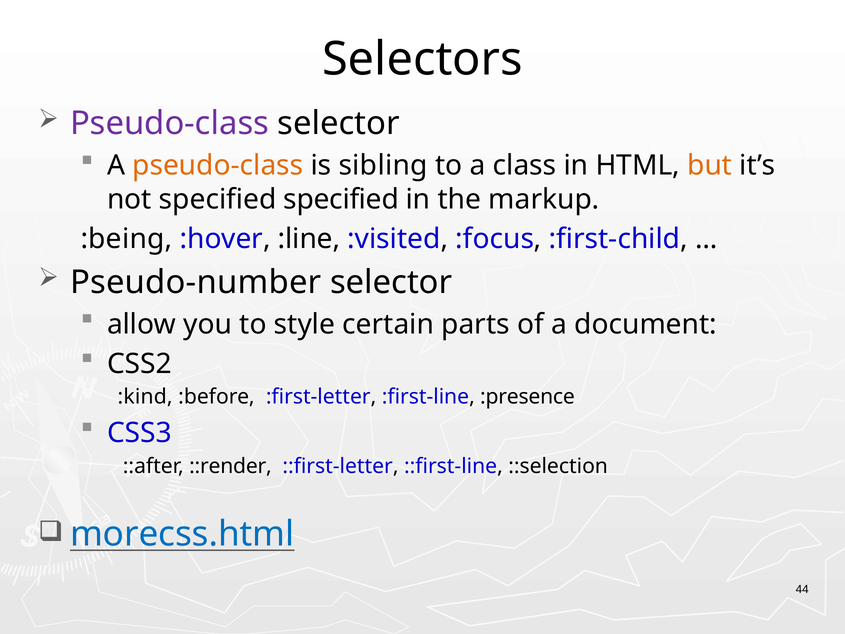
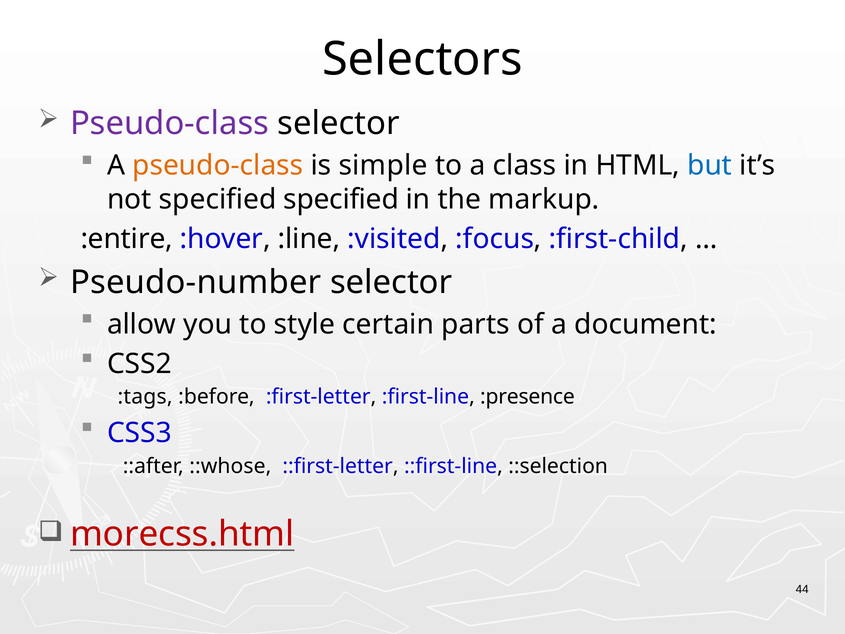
sibling: sibling -> simple (383, 165)
but colour: orange -> blue (710, 165)
:being: :being -> :entire (127, 239)
:kind: :kind -> :tags (145, 397)
::render: ::render -> ::whose (230, 466)
morecss.html colour: blue -> red (182, 534)
